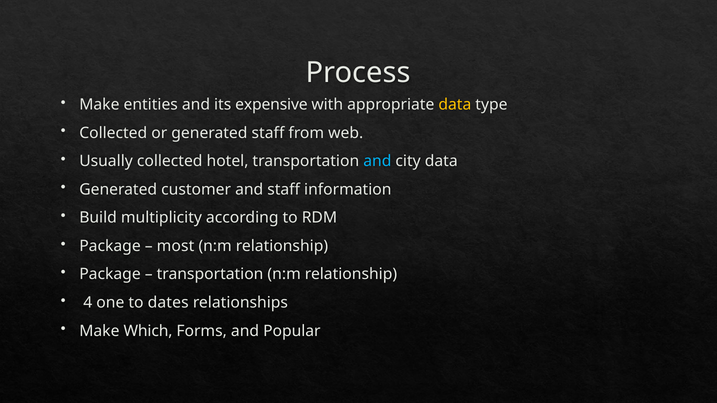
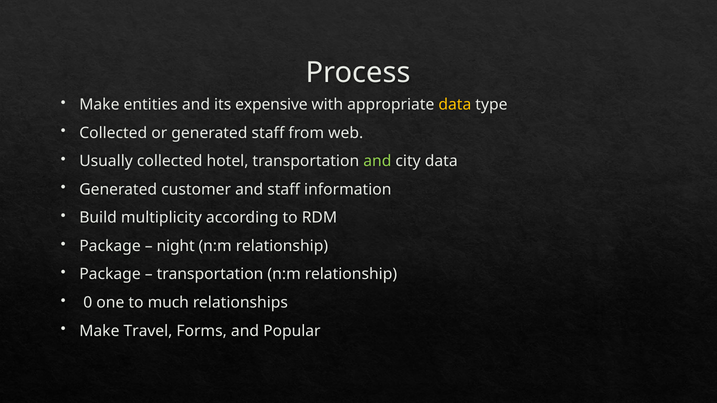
and colour: light blue -> light green (377, 161)
most: most -> night (176, 246)
4: 4 -> 0 (88, 303)
dates: dates -> much (168, 303)
Which: Which -> Travel (148, 331)
